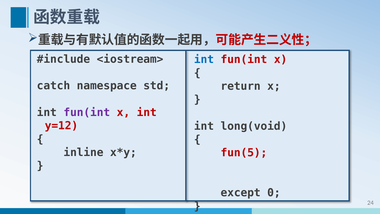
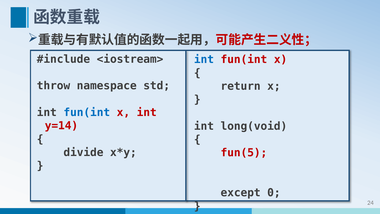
catch: catch -> throw (53, 86)
fun(int colour: purple -> blue (87, 112)
y=12: y=12 -> y=14 (61, 126)
inline: inline -> divide (83, 152)
